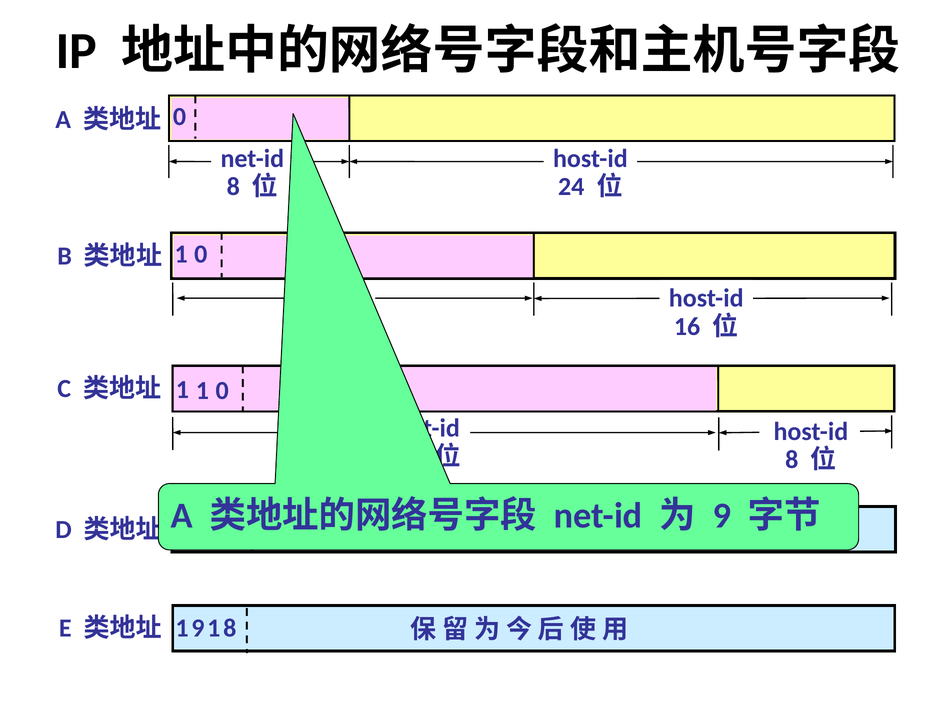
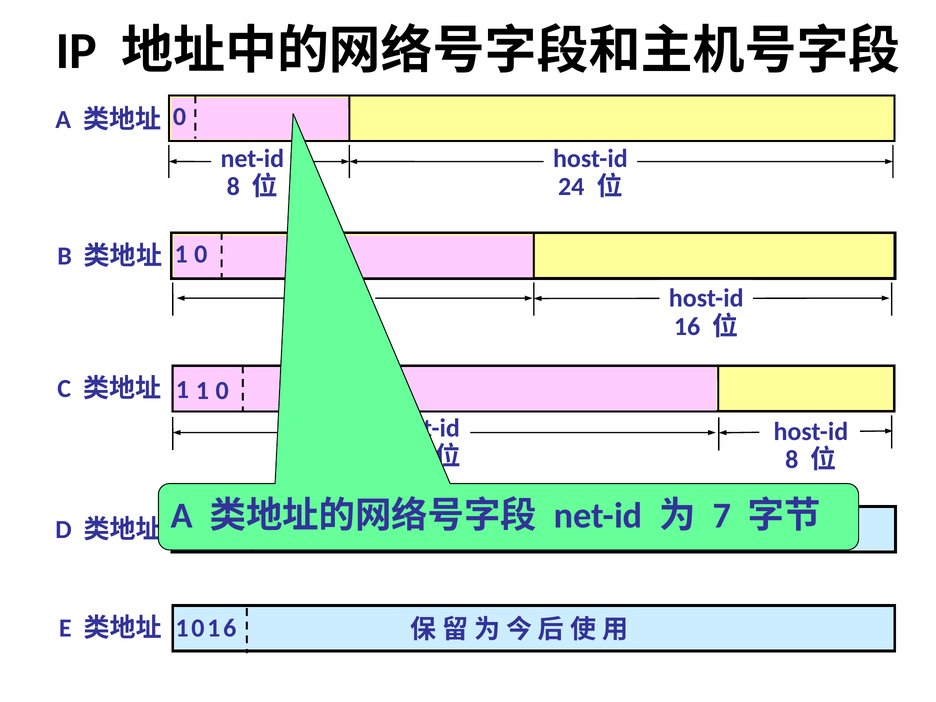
9: 9 -> 7 (722, 516)
9: 9 -> 0 (198, 628)
1 8: 8 -> 6 (230, 628)
